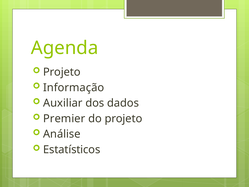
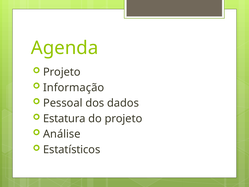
Auxiliar: Auxiliar -> Pessoal (63, 103)
Premier: Premier -> Estatura (64, 118)
